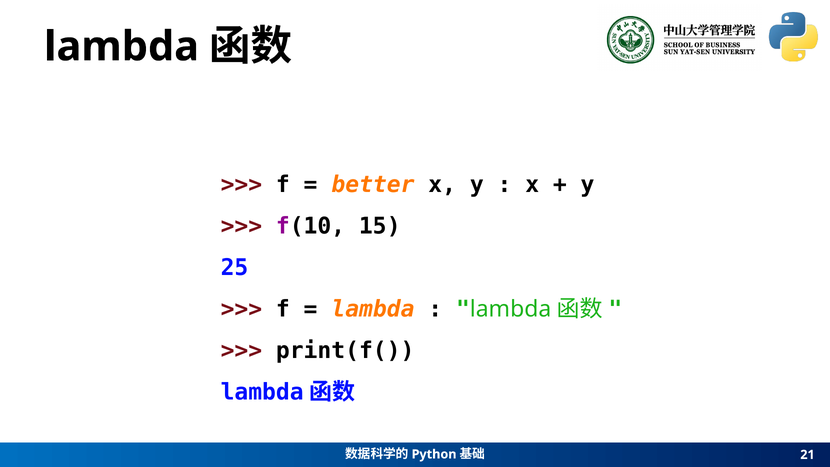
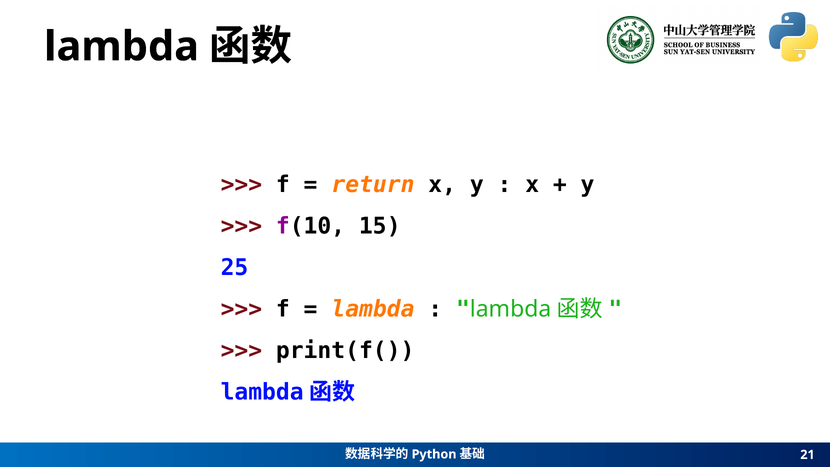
better: better -> return (373, 185)
